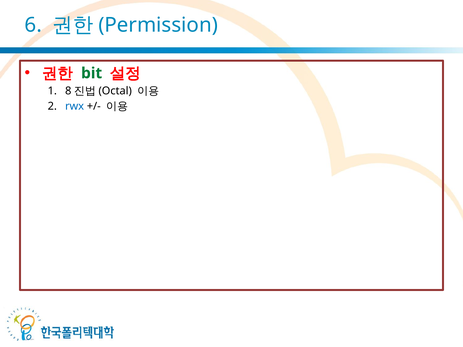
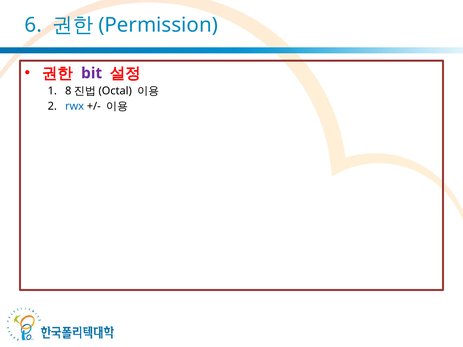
bit colour: green -> purple (92, 73)
